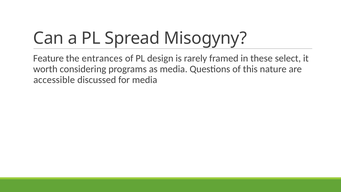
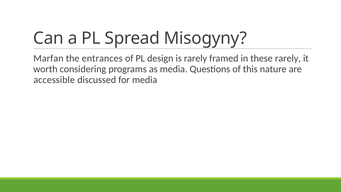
Feature: Feature -> Marfan (48, 58)
these select: select -> rarely (288, 58)
